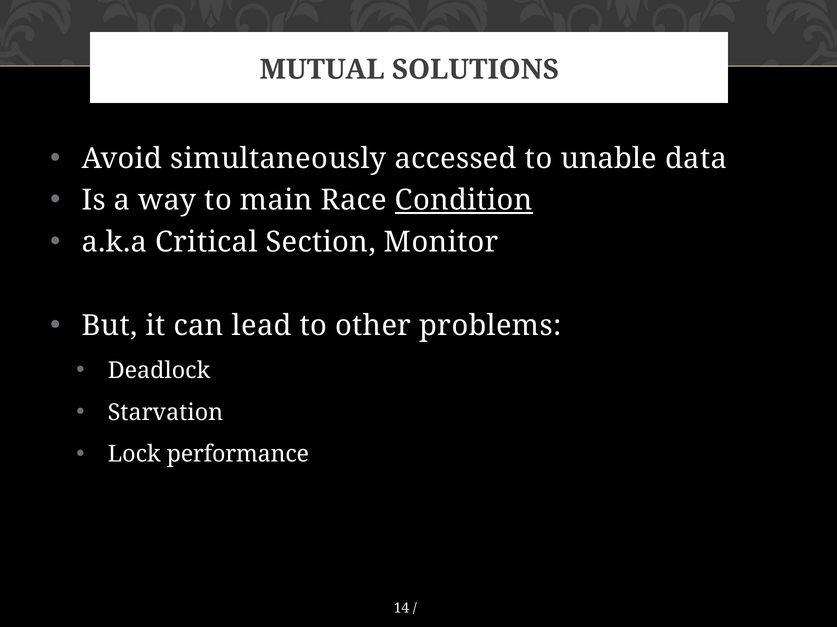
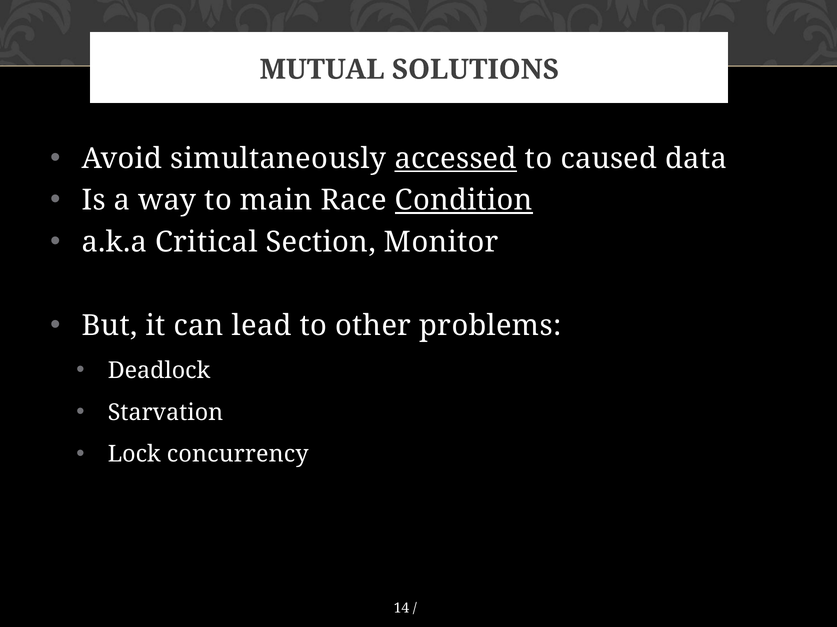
accessed underline: none -> present (456, 159)
unable: unable -> caused (609, 159)
performance: performance -> concurrency (238, 455)
